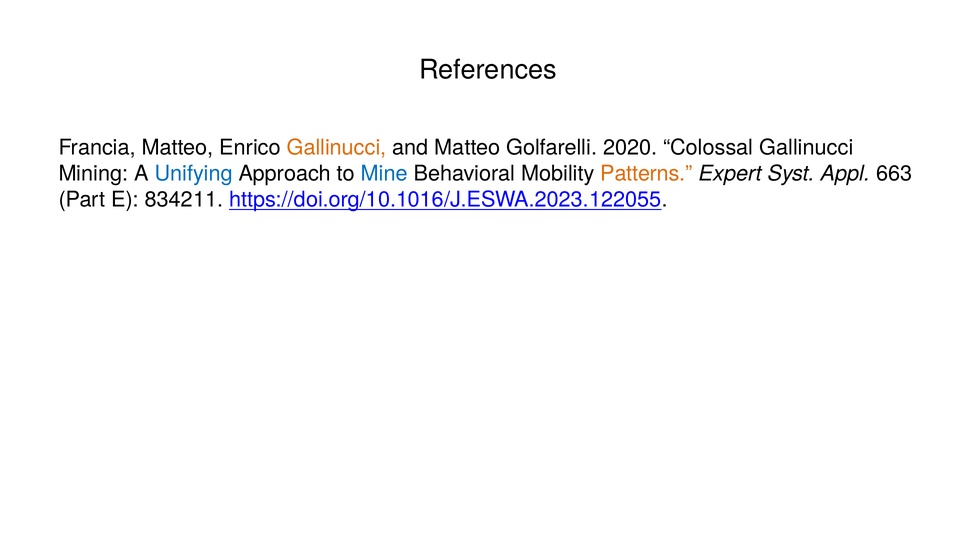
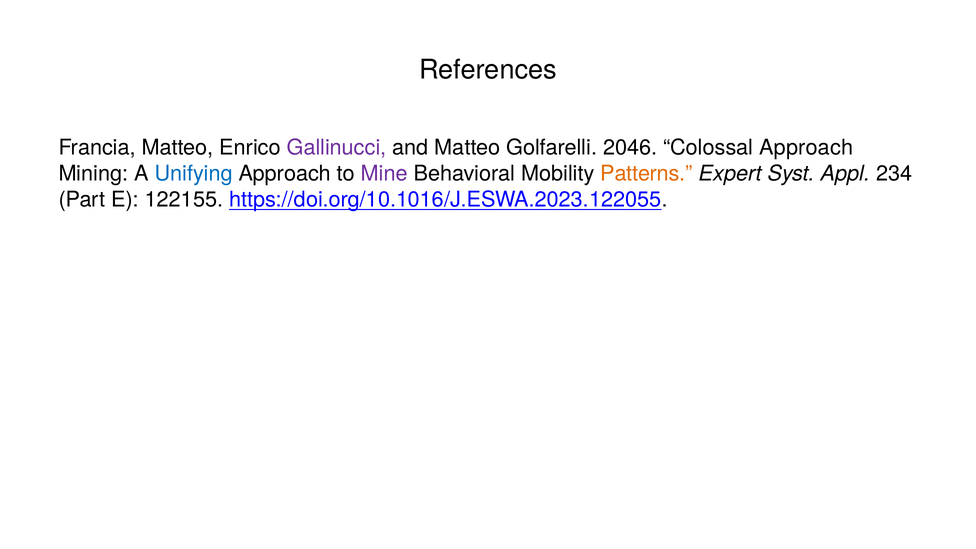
Gallinucci colour: orange -> purple (337, 148)
2020: 2020 -> 2046 (630, 148)
Colossal Gallinucci: Gallinucci -> Approach (806, 148)
Mine colour: blue -> purple (384, 174)
663: 663 -> 234 (894, 174)
834211: 834211 -> 122155 (184, 200)
